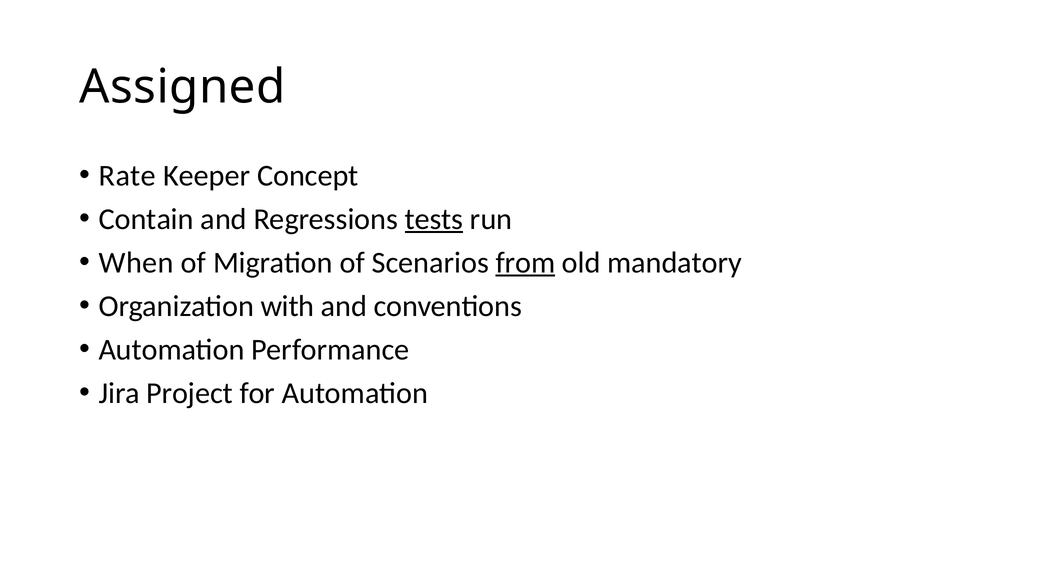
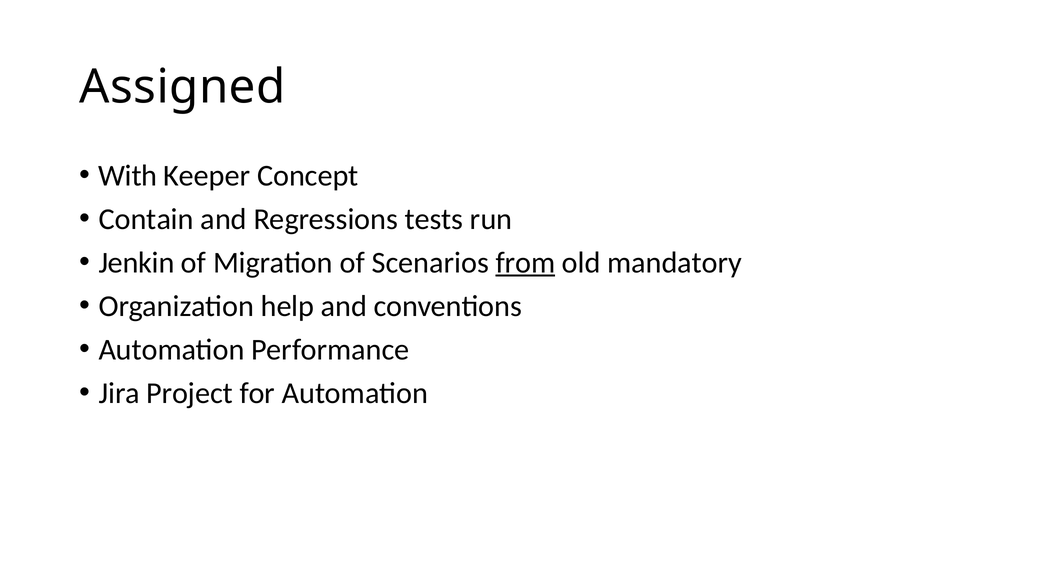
Rate: Rate -> With (128, 175)
tests underline: present -> none (434, 219)
When: When -> Jenkin (137, 263)
with: with -> help (287, 306)
